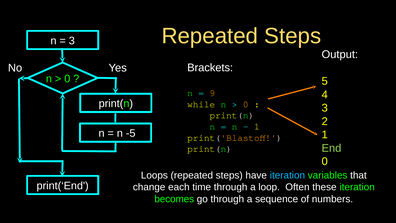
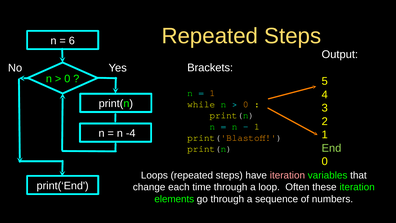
3: 3 -> 6 (72, 41)
9: 9 -> 1 (212, 93)
-5: -5 -> -4 (131, 133)
iteration colour: light blue -> pink (287, 175)
becomes: becomes -> elements (174, 199)
